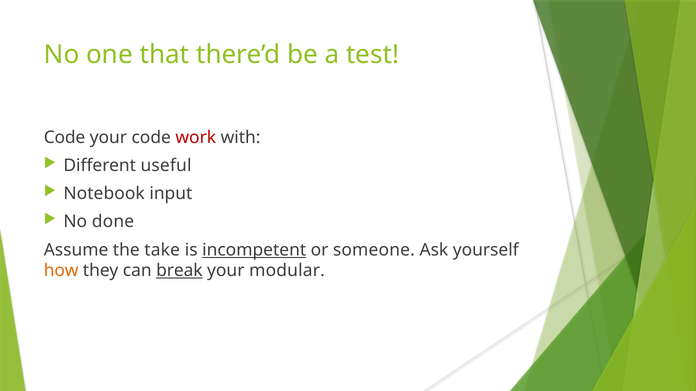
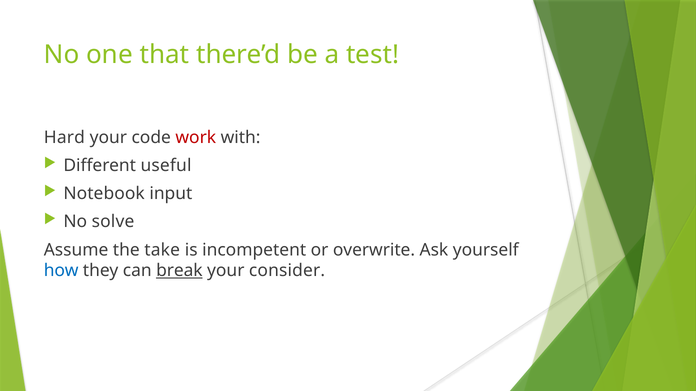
Code: Code -> Hard (64, 138)
done: done -> solve (113, 222)
incompetent underline: present -> none (254, 250)
someone: someone -> overwrite (374, 250)
how colour: orange -> blue (61, 271)
modular: modular -> consider (287, 271)
